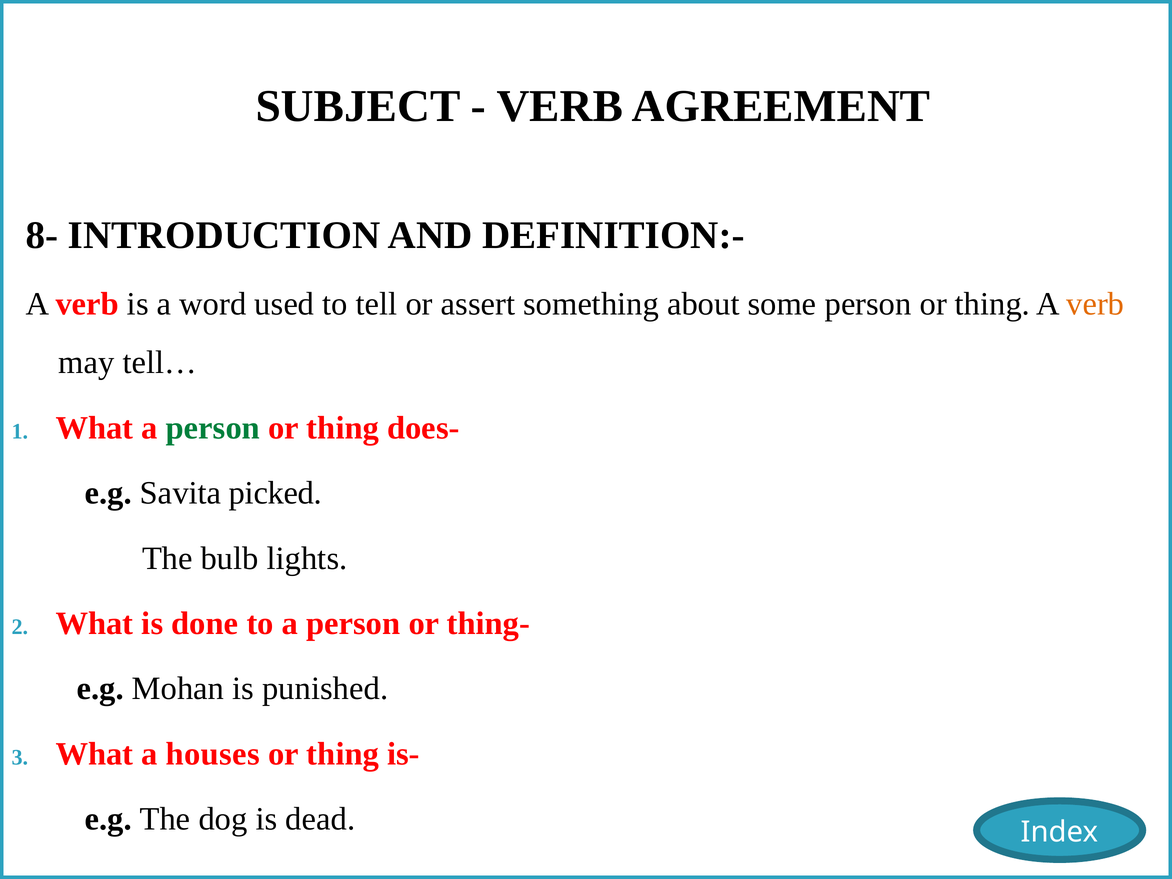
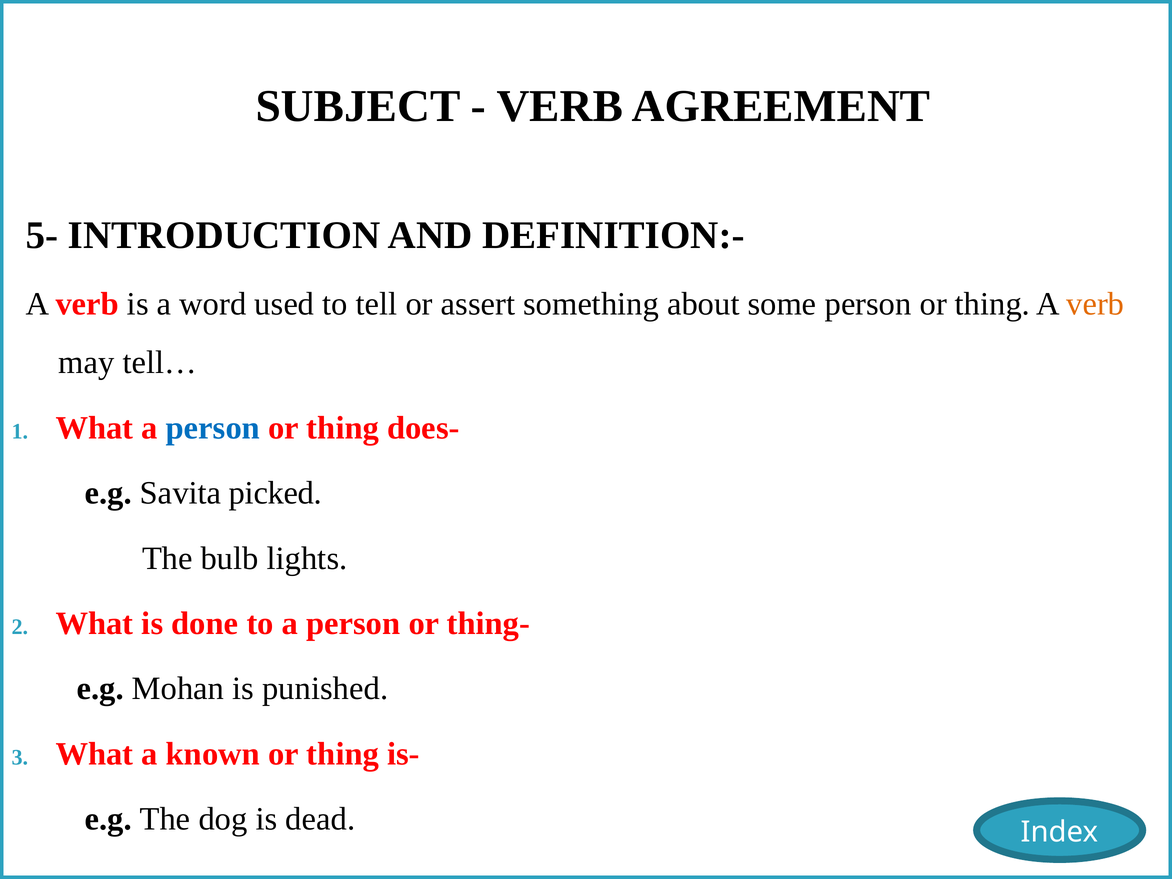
8-: 8- -> 5- (42, 235)
person colour: green -> blue (213, 428)
houses: houses -> known (213, 754)
